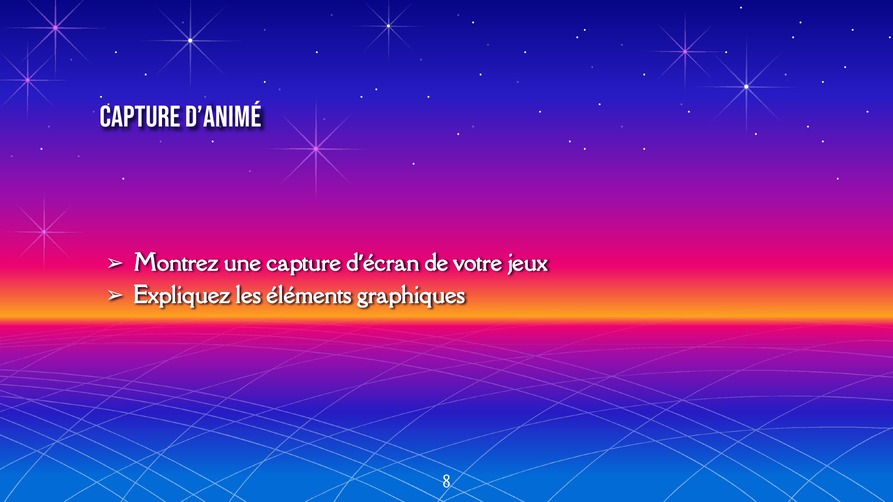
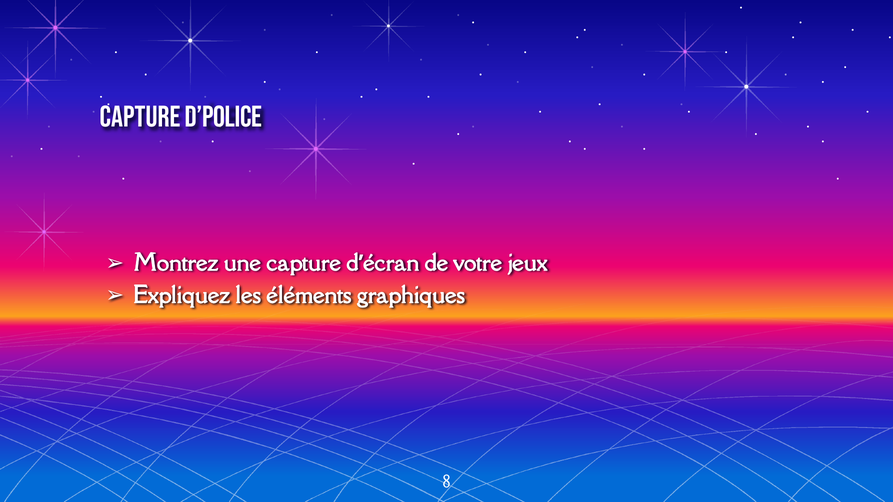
d’animé: d’animé -> d’police (224, 117)
